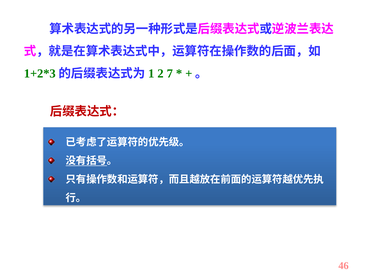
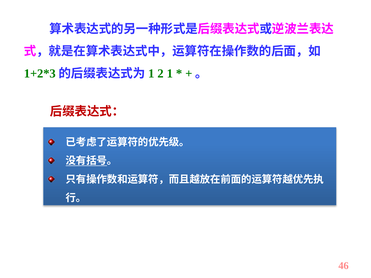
7: 7 -> 1 (170, 74)
